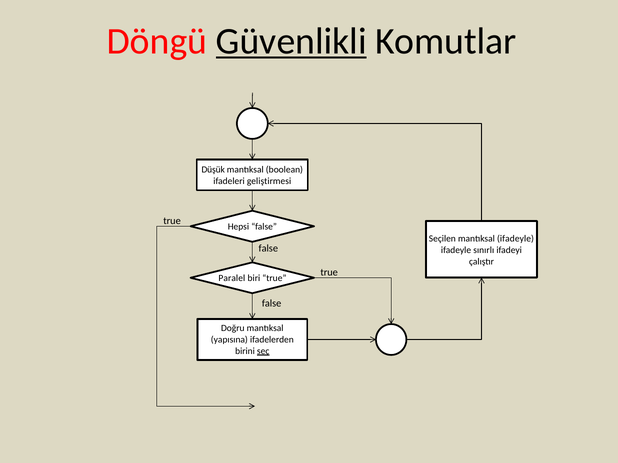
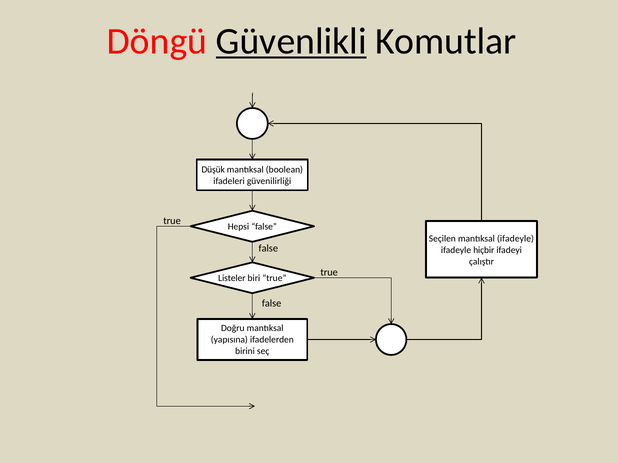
geliştirmesi: geliştirmesi -> güvenilirliği (269, 181)
sınırlı: sınırlı -> hiçbir (484, 250)
Paralel: Paralel -> Listeler (232, 279)
seç underline: present -> none (263, 351)
